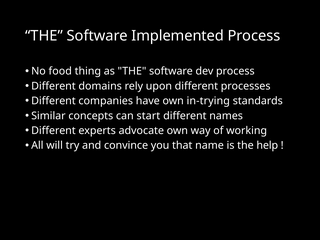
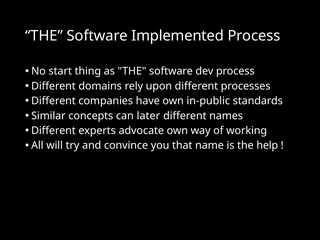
food: food -> start (60, 71)
in-trying: in-trying -> in-public (208, 101)
start: start -> later (148, 116)
